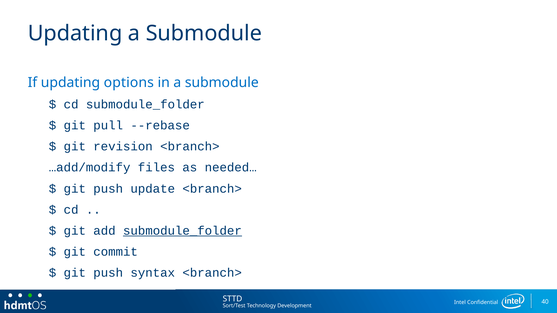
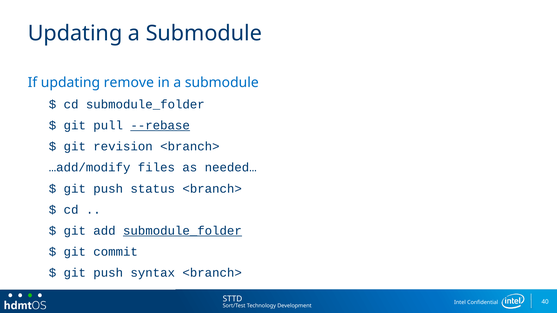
options: options -> remove (129, 83)
--rebase underline: none -> present (160, 126)
update: update -> status (153, 189)
